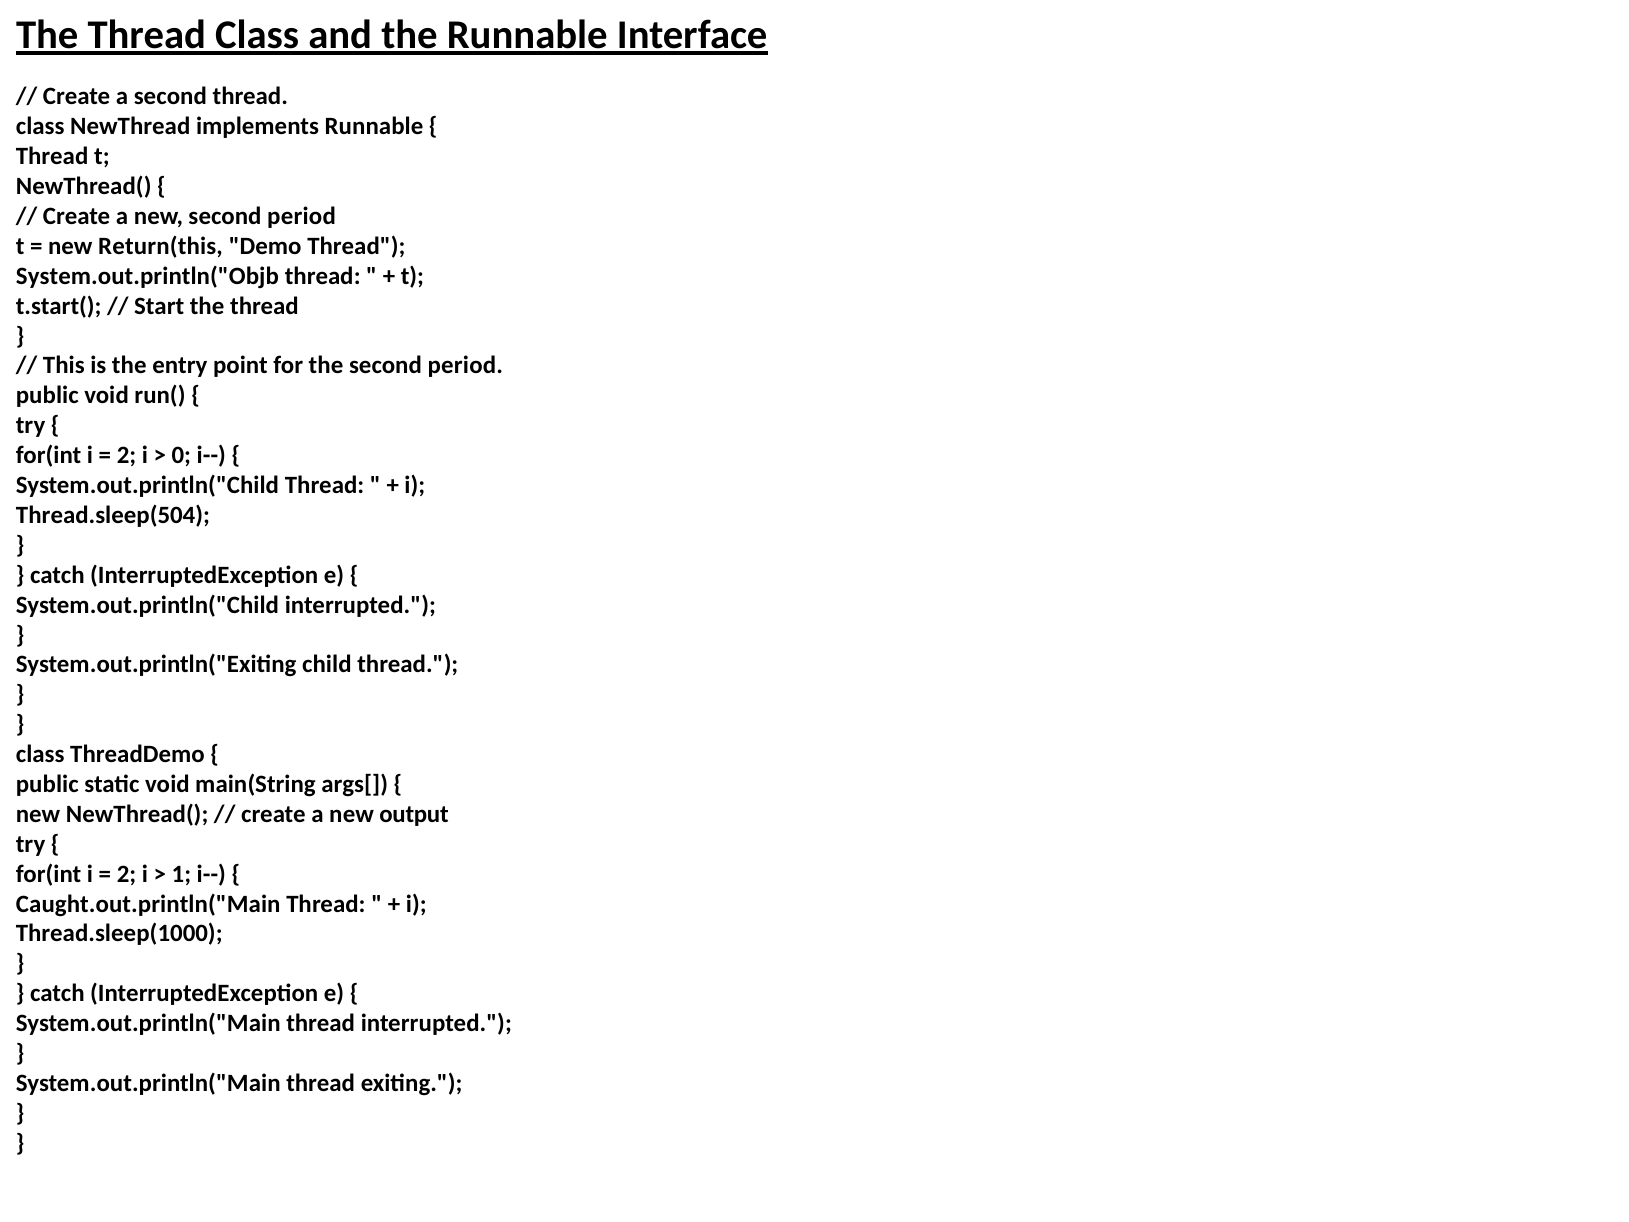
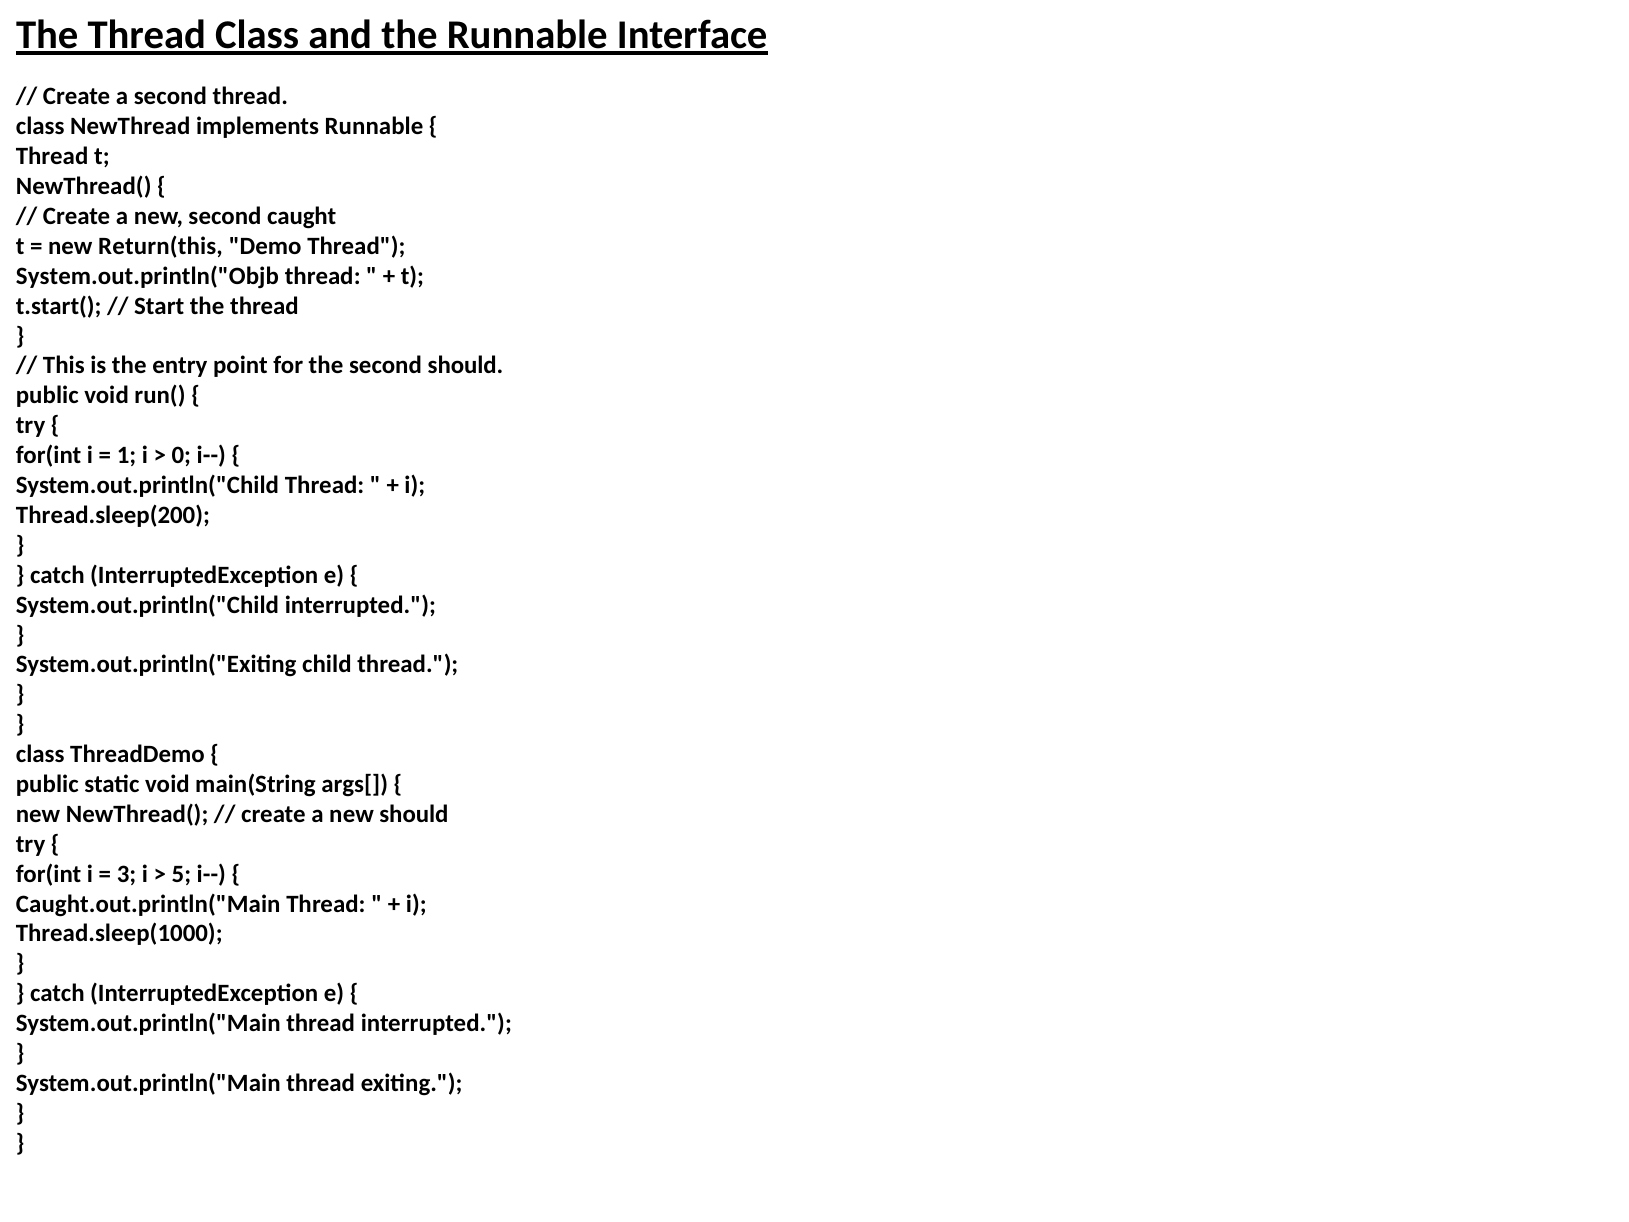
new second period: period -> caught (302, 216)
the second period: period -> should (465, 366)
2: 2 -> 1 (126, 455)
Thread.sleep(504: Thread.sleep(504 -> Thread.sleep(200 (113, 515)
new output: output -> should (414, 814)
2: 2 -> 3 (126, 874)
1: 1 -> 5 (181, 874)
